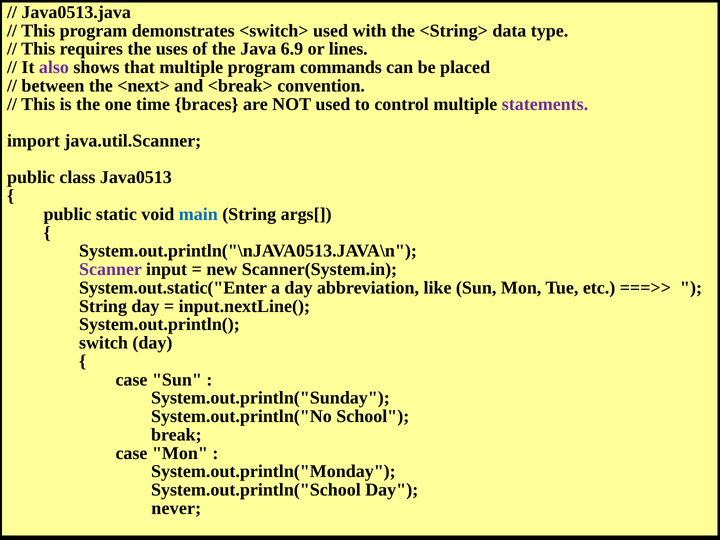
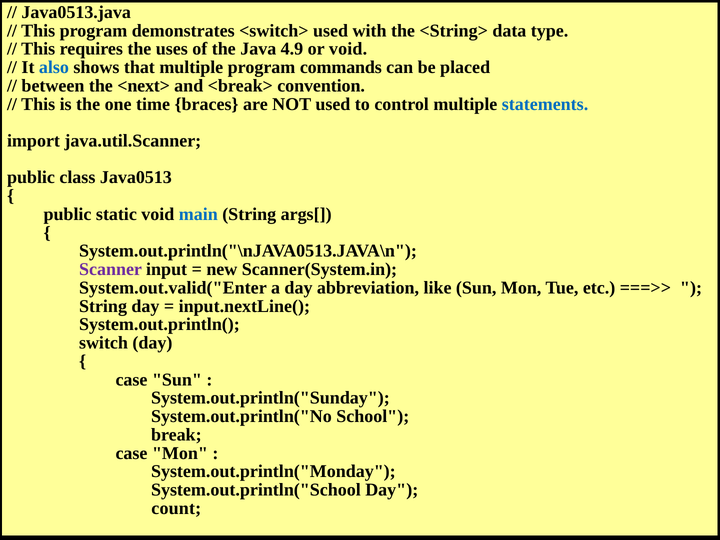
6.9: 6.9 -> 4.9 (292, 49)
or lines: lines -> void (348, 49)
also colour: purple -> blue (54, 67)
statements colour: purple -> blue (545, 104)
System.out.static("Enter: System.out.static("Enter -> System.out.valid("Enter (173, 288)
never: never -> count (176, 508)
